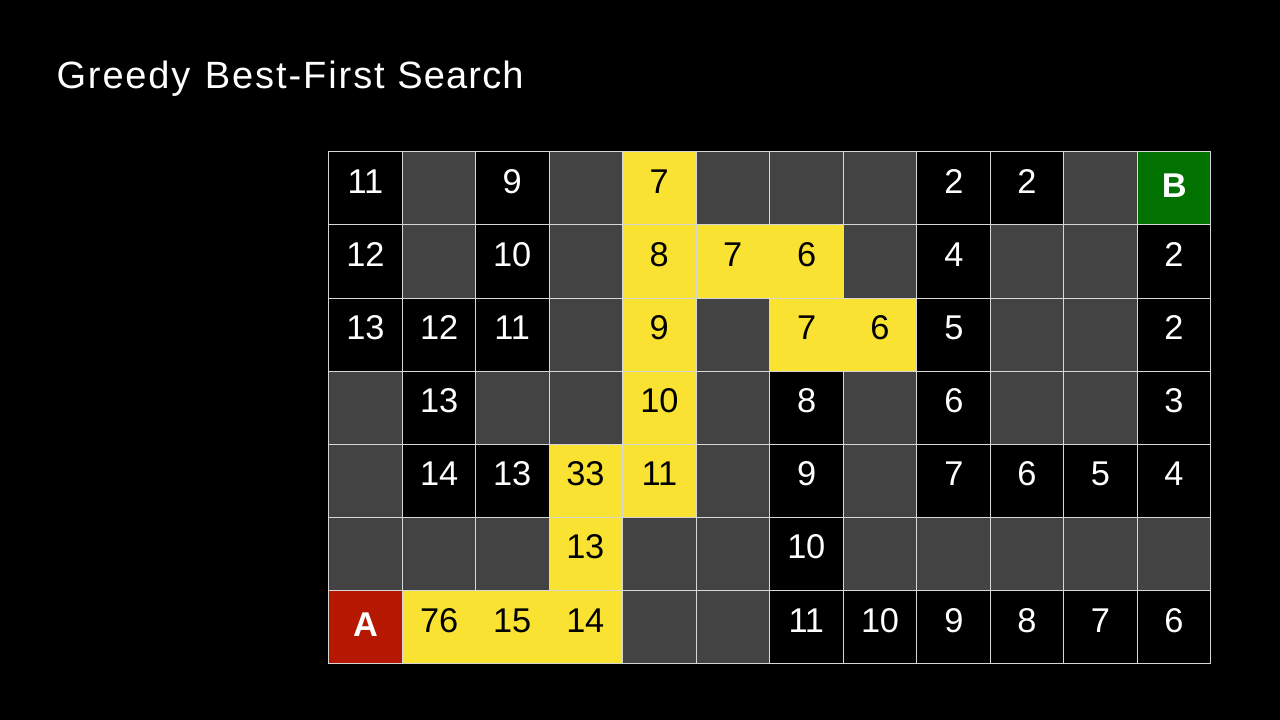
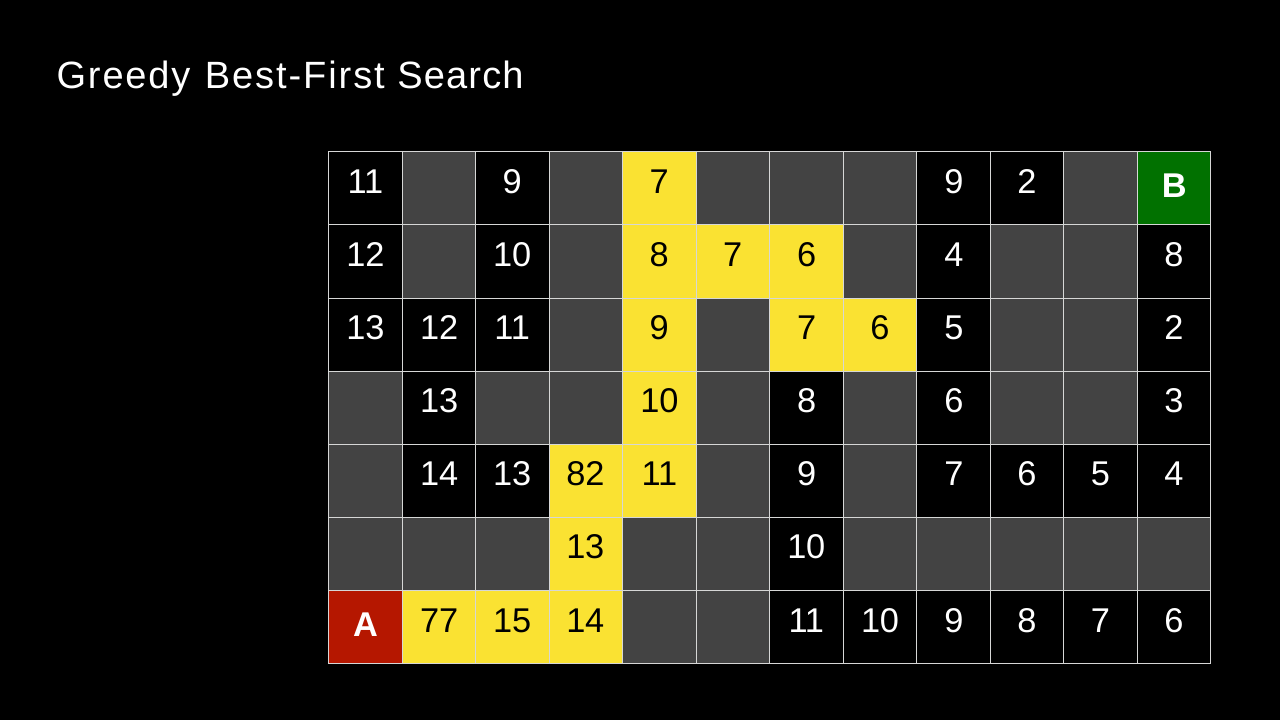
7 2: 2 -> 9 (954, 182)
4 2: 2 -> 8 (1174, 255)
33: 33 -> 82 (585, 474)
76: 76 -> 77 (439, 621)
